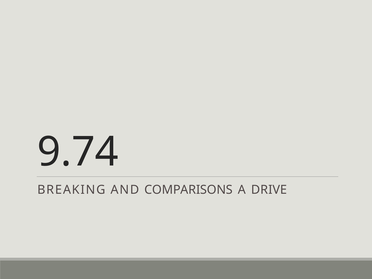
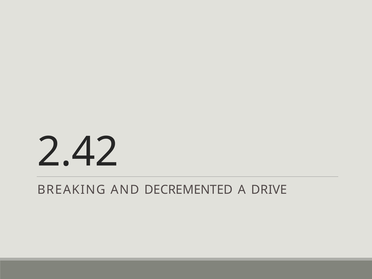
9.74: 9.74 -> 2.42 (78, 152)
COMPARISONS: COMPARISONS -> DECREMENTED (189, 190)
